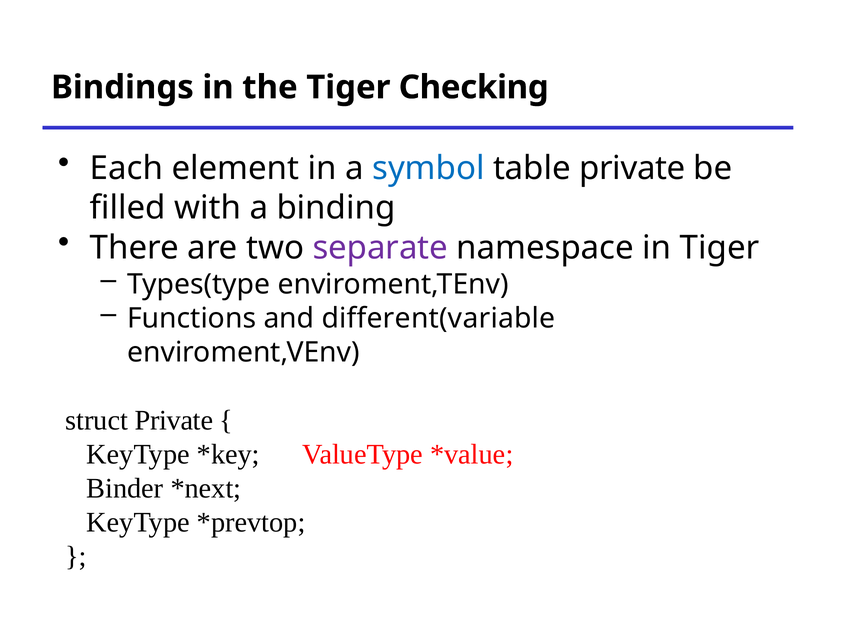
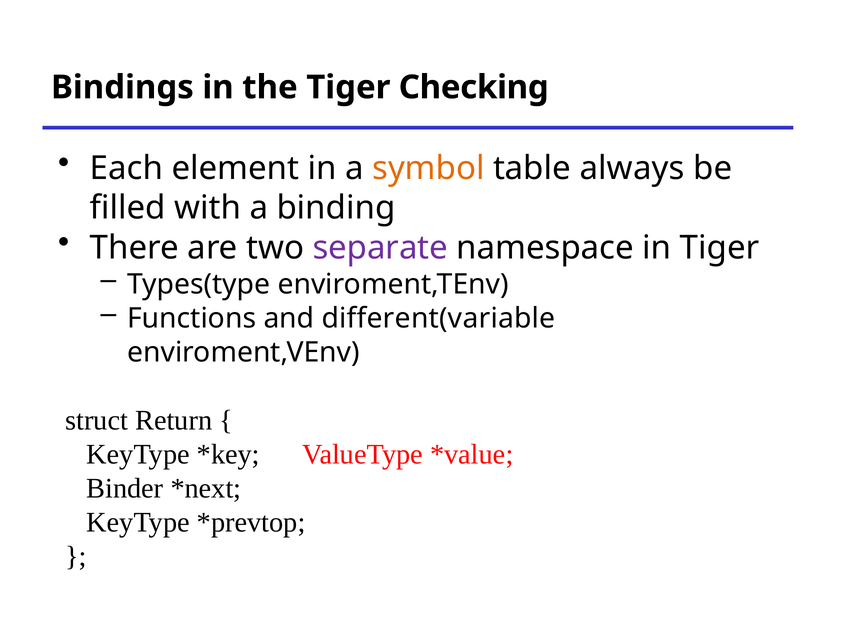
symbol colour: blue -> orange (428, 168)
table private: private -> always (632, 168)
struct Private: Private -> Return (174, 420)
